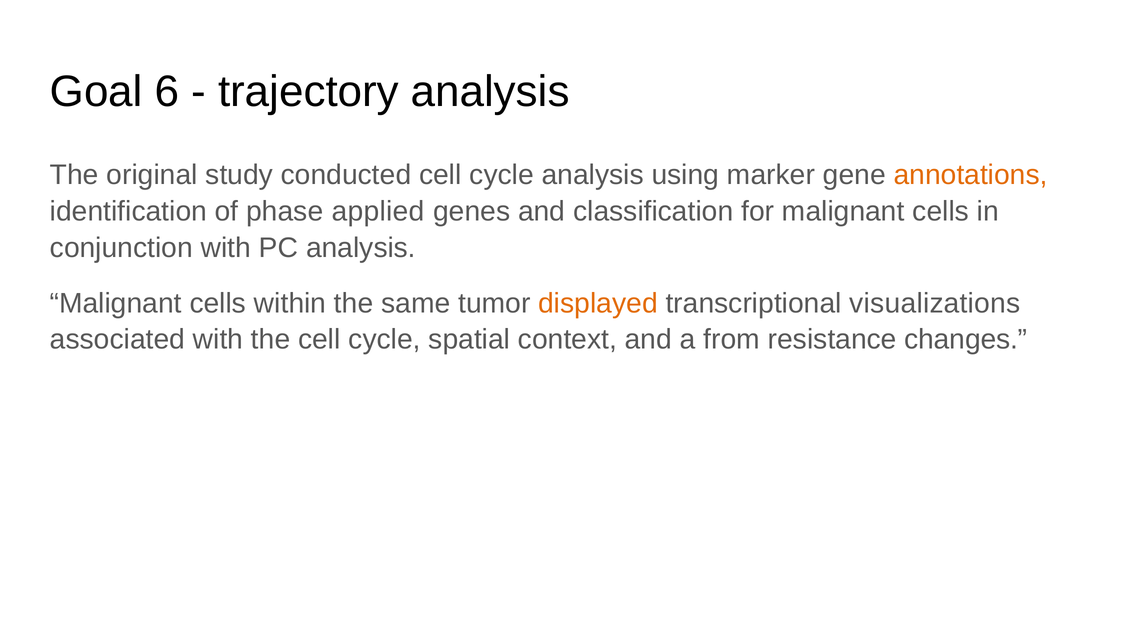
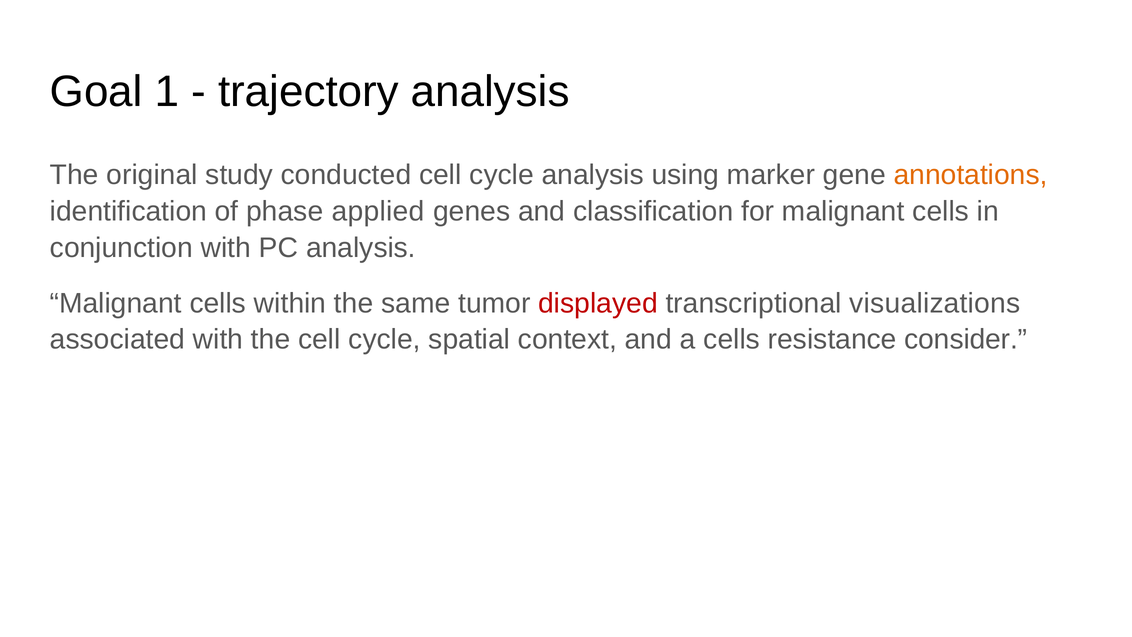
6: 6 -> 1 (167, 92)
displayed colour: orange -> red (598, 303)
a from: from -> cells (732, 340)
changes: changes -> consider (966, 340)
